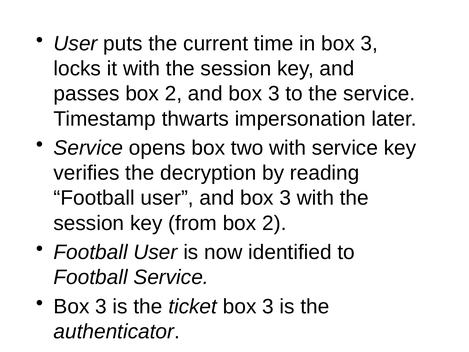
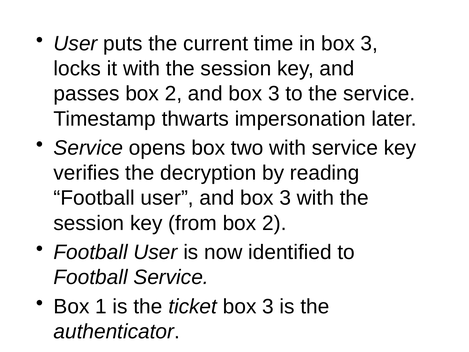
3: 3 -> 1 (101, 306)
